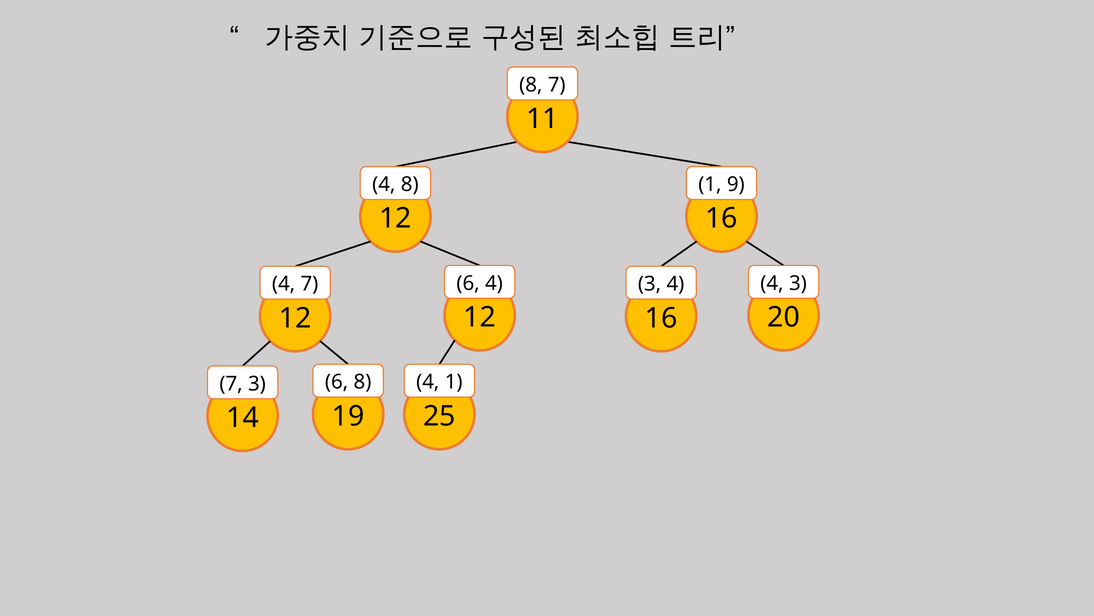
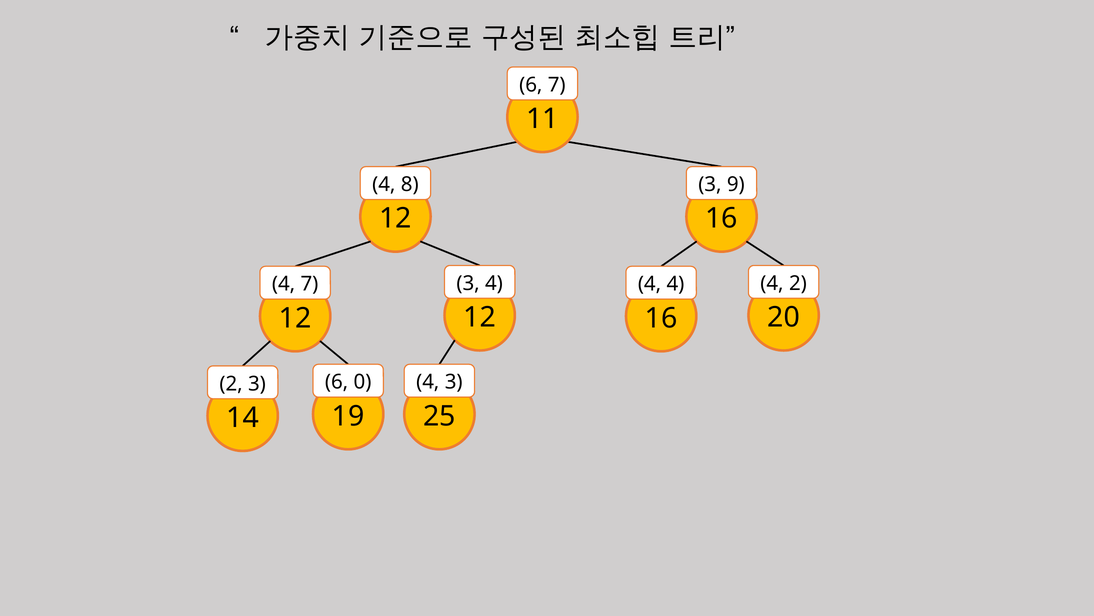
8: 8 -> 6 (531, 85)
1: 1 -> 3 (710, 184)
6: 6 -> 3 (468, 283)
4 3: 3 -> 2 (798, 283)
3: 3 -> 4 (650, 284)
6 8: 8 -> 0 (362, 382)
4 1: 1 -> 3 (454, 382)
7: 7 -> 2 (231, 383)
